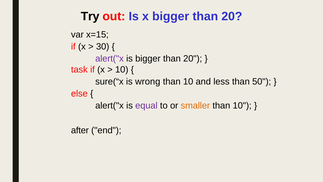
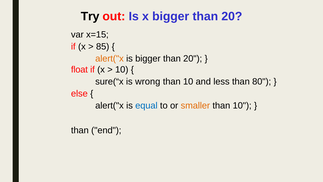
30: 30 -> 85 (103, 47)
alert("x colour: purple -> orange (109, 59)
task: task -> float (79, 70)
50: 50 -> 80 (262, 82)
equal colour: purple -> blue (146, 106)
after: after -> than (80, 130)
